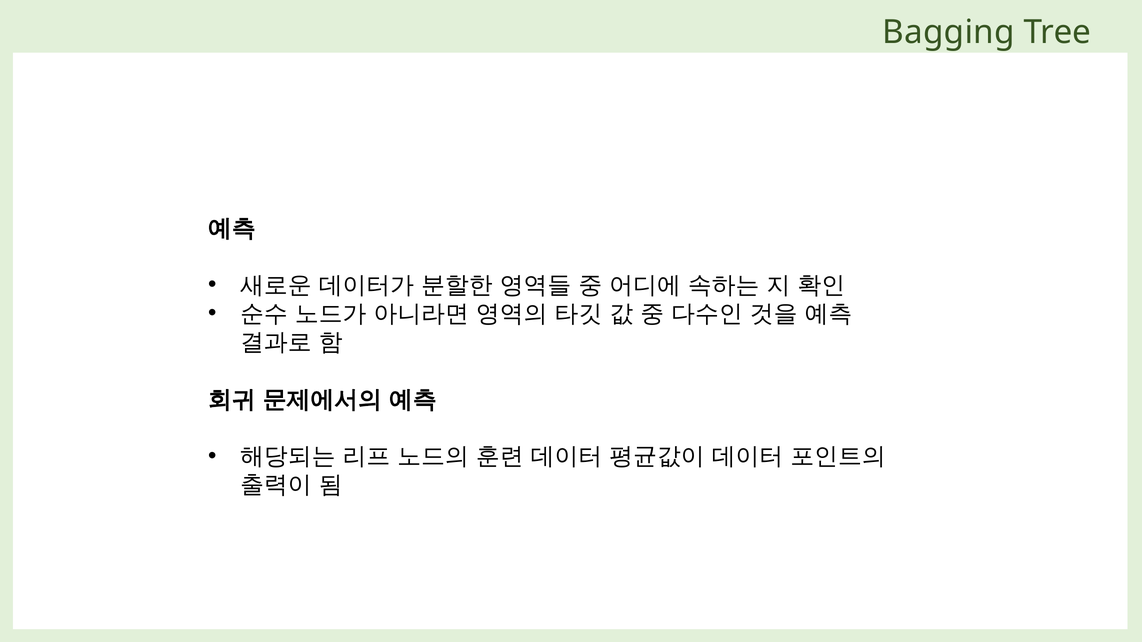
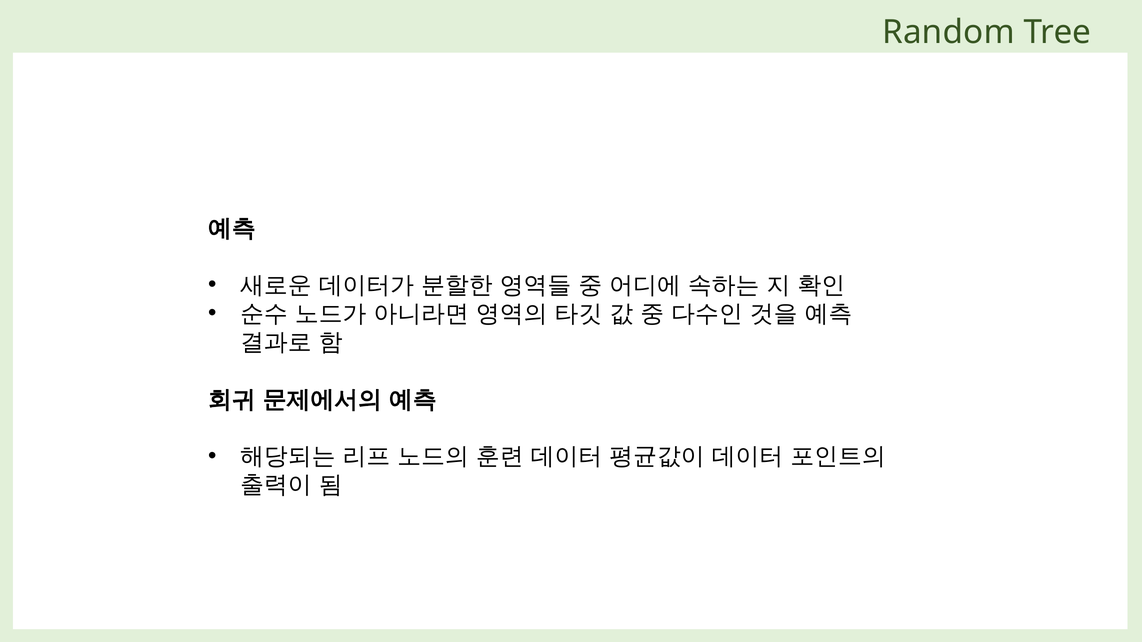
Bagging: Bagging -> Random (949, 32)
